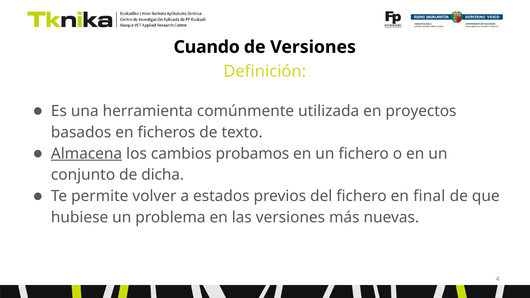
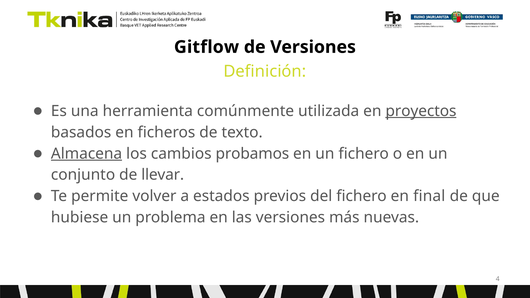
Cuando: Cuando -> Gitflow (207, 47)
proyectos underline: none -> present (421, 111)
dicha: dicha -> llevar (163, 175)
